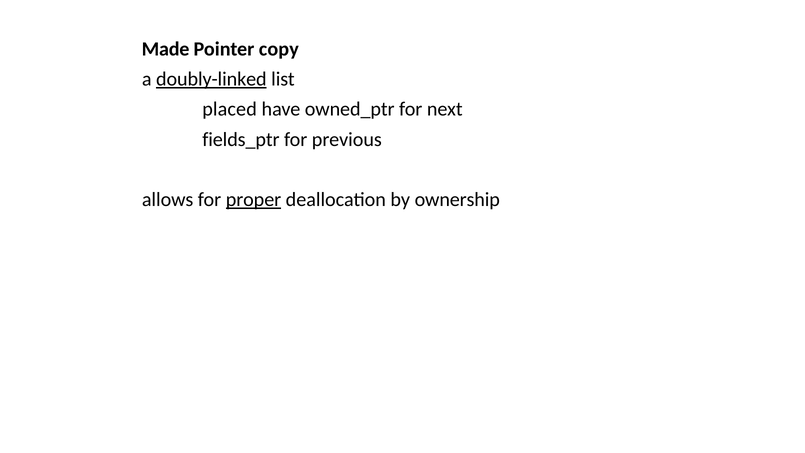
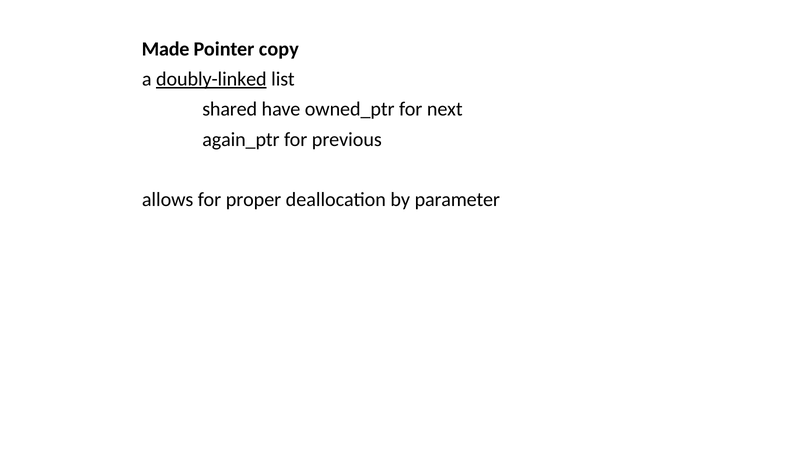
placed: placed -> shared (230, 109)
fields_ptr: fields_ptr -> again_ptr (241, 139)
proper underline: present -> none (253, 200)
ownership: ownership -> parameter (457, 200)
